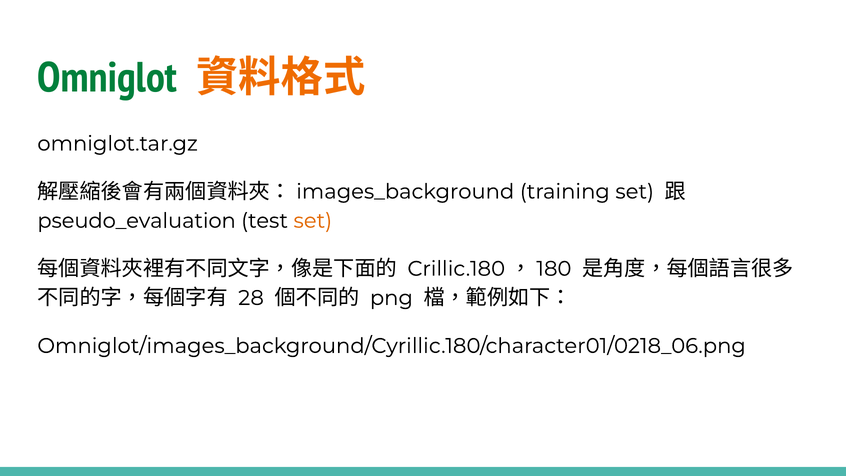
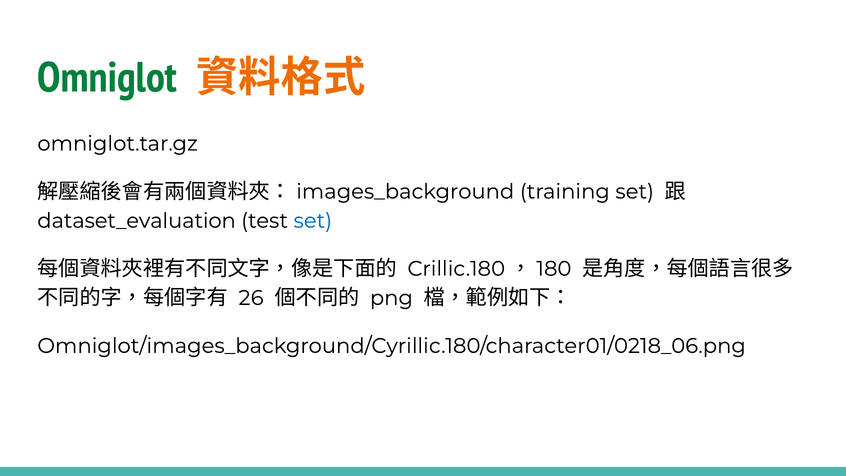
pseudo_evaluation: pseudo_evaluation -> dataset_evaluation (137, 221)
set colour: orange -> blue (313, 221)
28: 28 -> 26 (251, 298)
